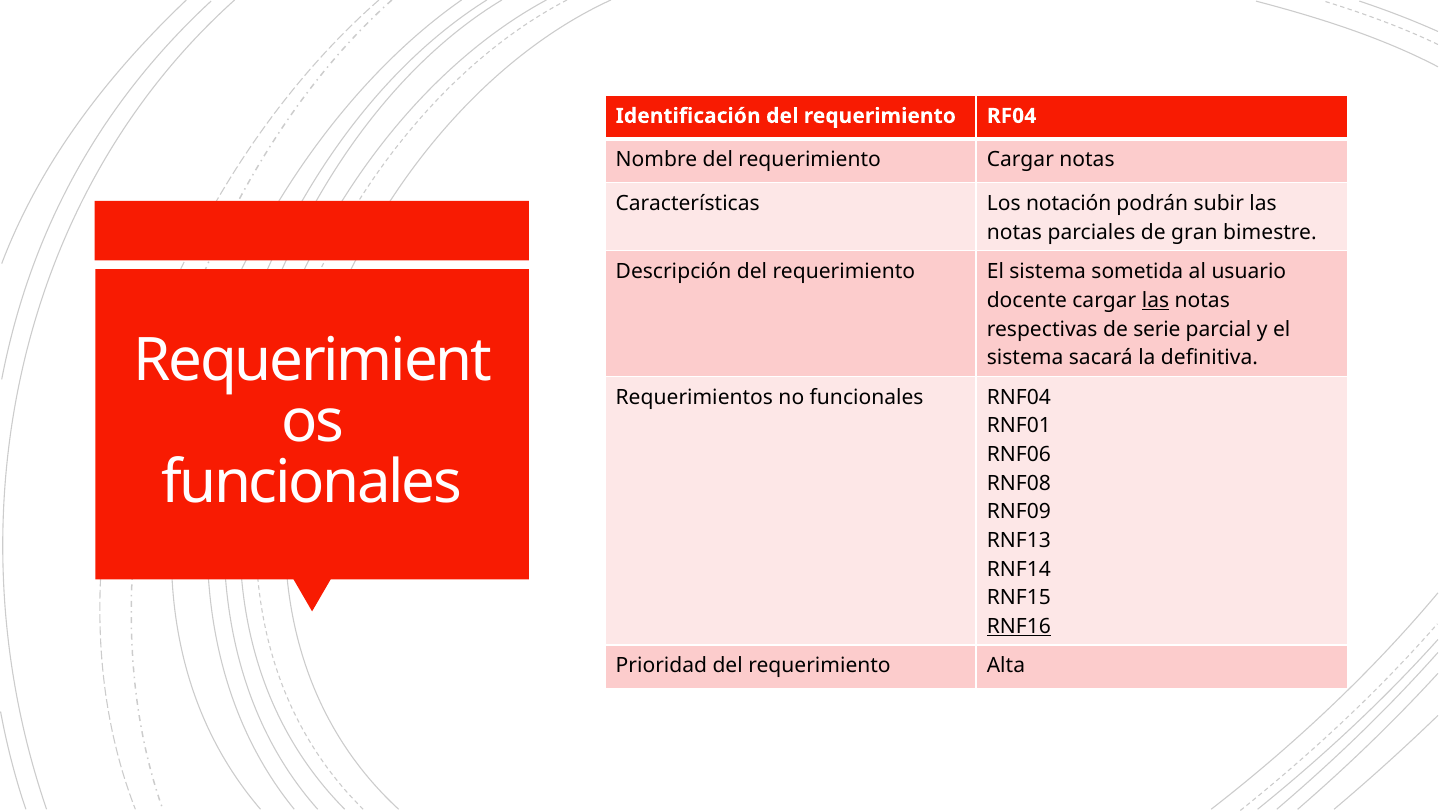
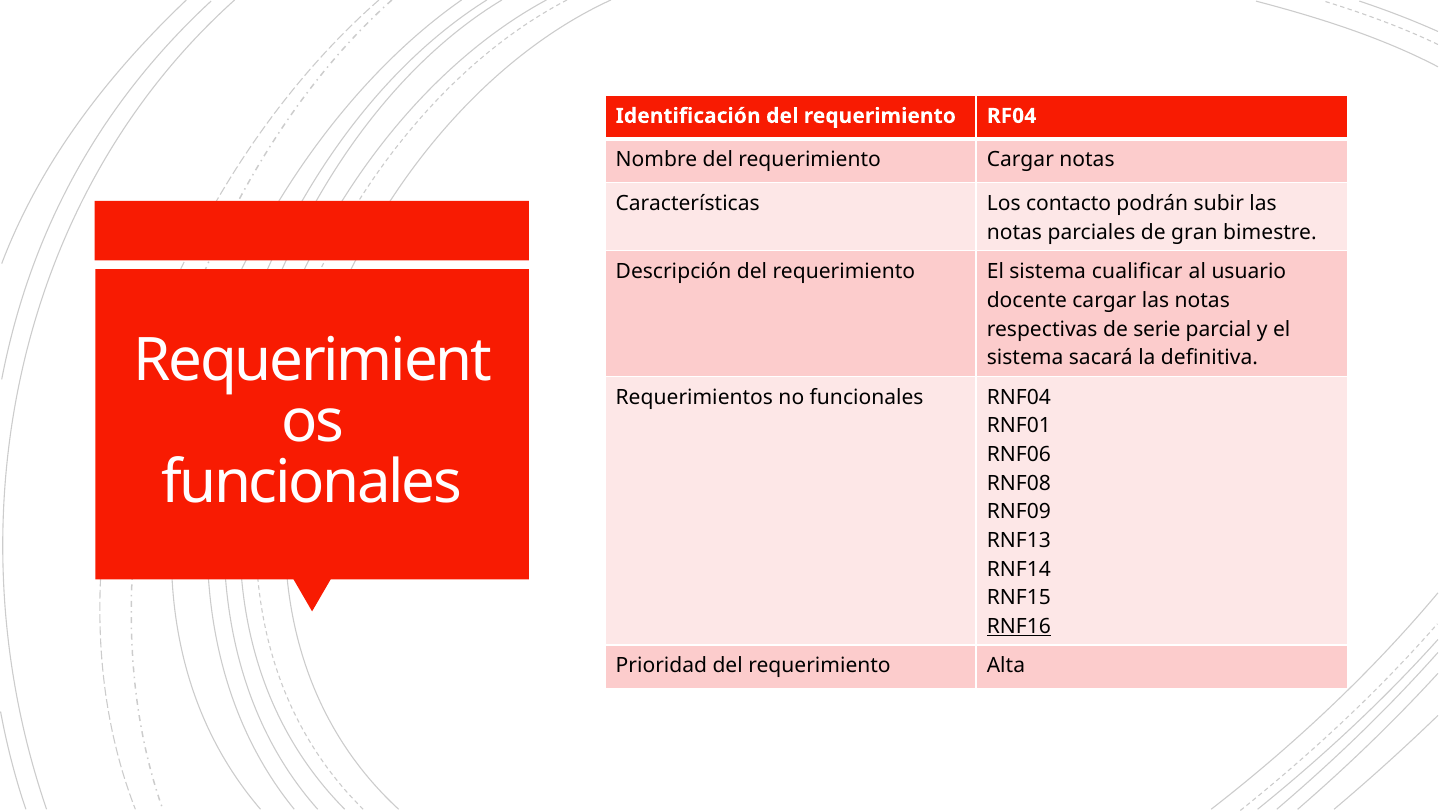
notación: notación -> contacto (1069, 204)
sometida: sometida -> cualificar (1137, 272)
las underline: present -> none (1155, 300)
